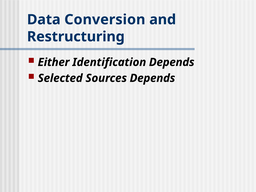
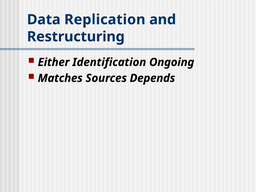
Conversion: Conversion -> Replication (105, 20)
Identification Depends: Depends -> Ongoing (172, 62)
Selected: Selected -> Matches (60, 78)
